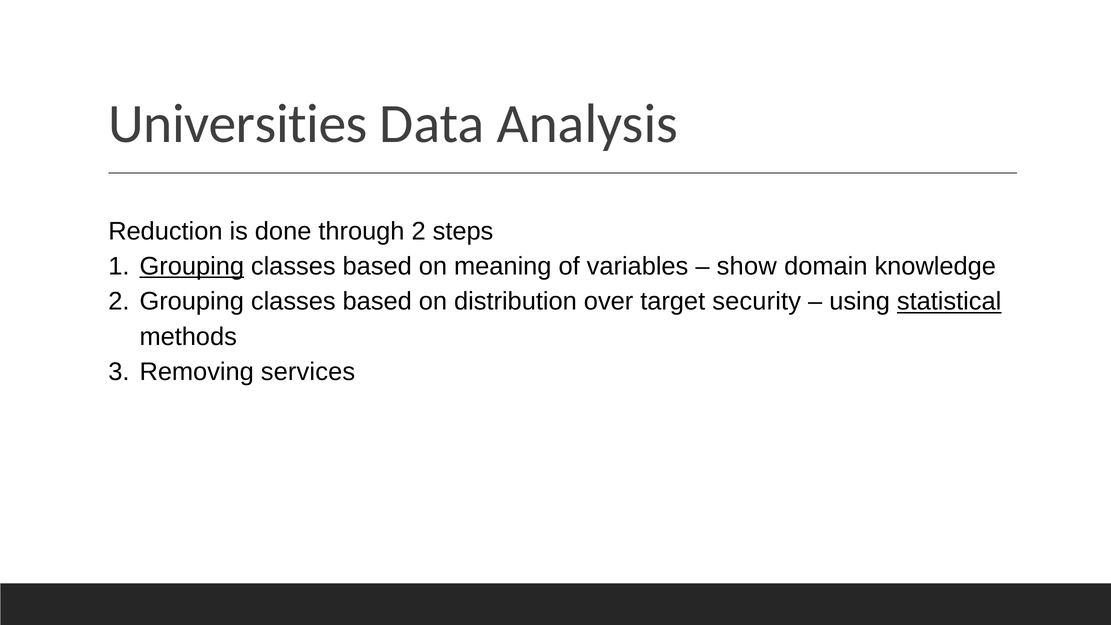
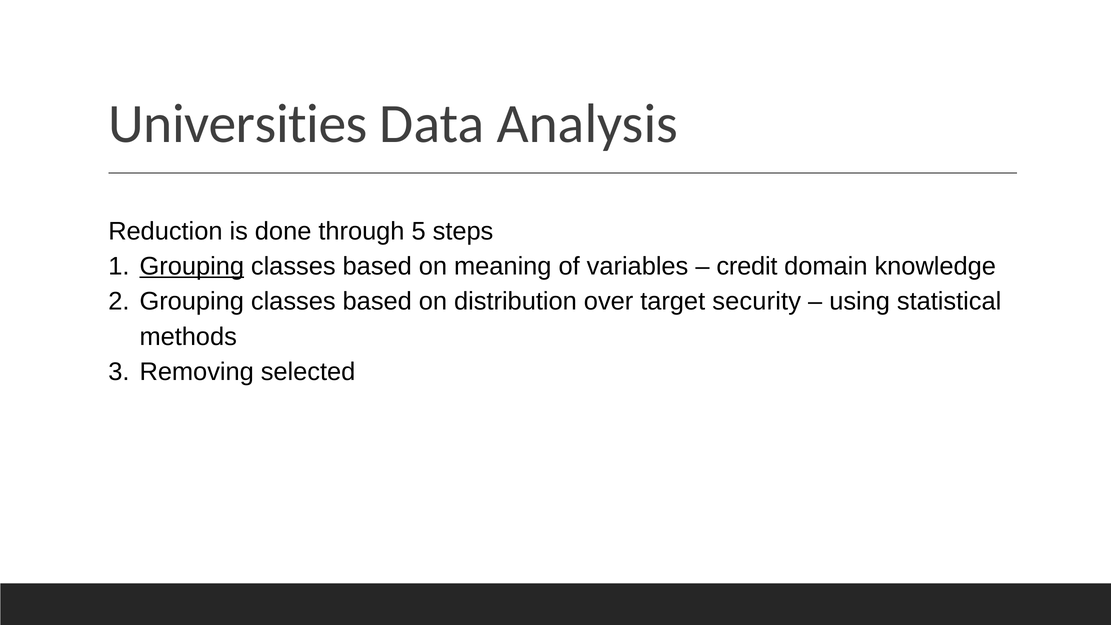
through 2: 2 -> 5 (419, 231)
show: show -> credit (747, 266)
statistical underline: present -> none (949, 302)
services: services -> selected (308, 372)
